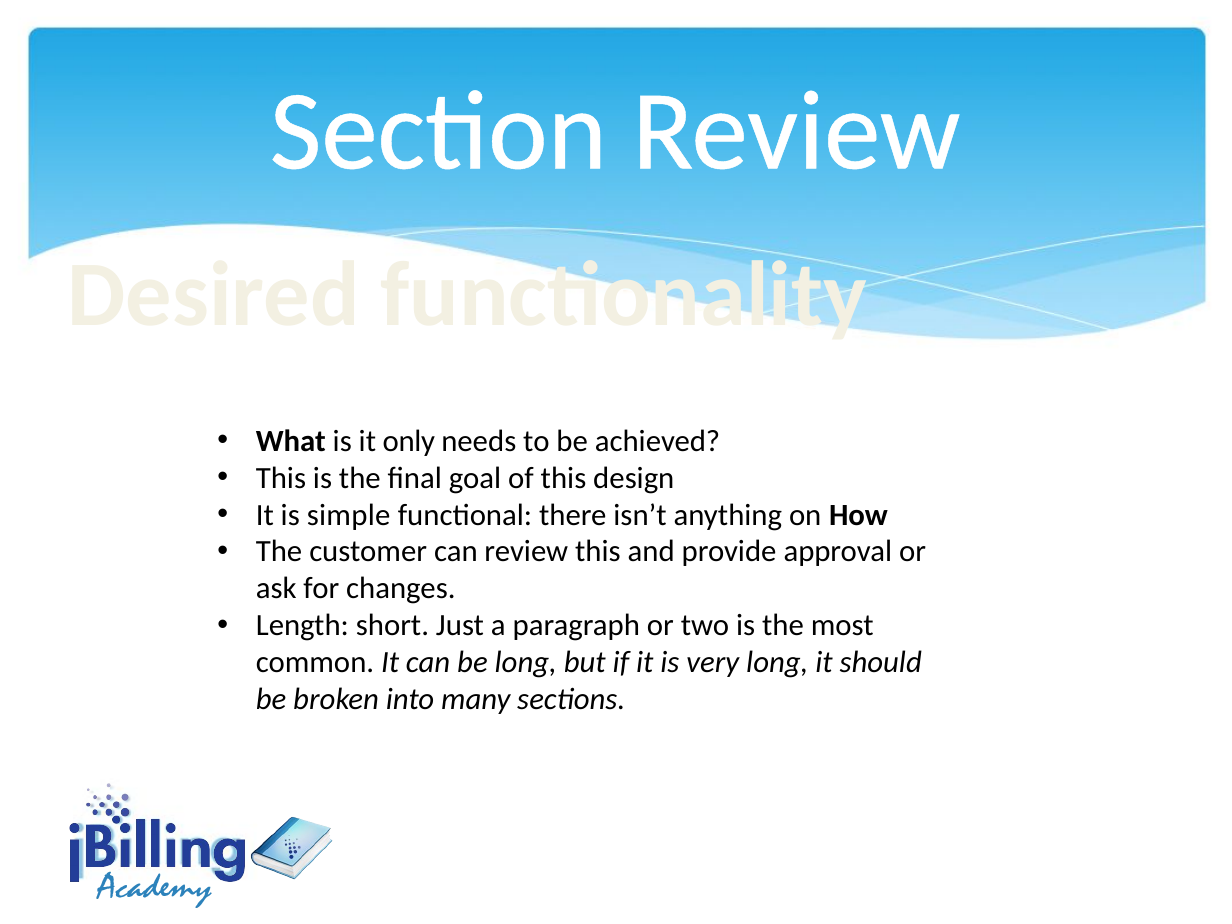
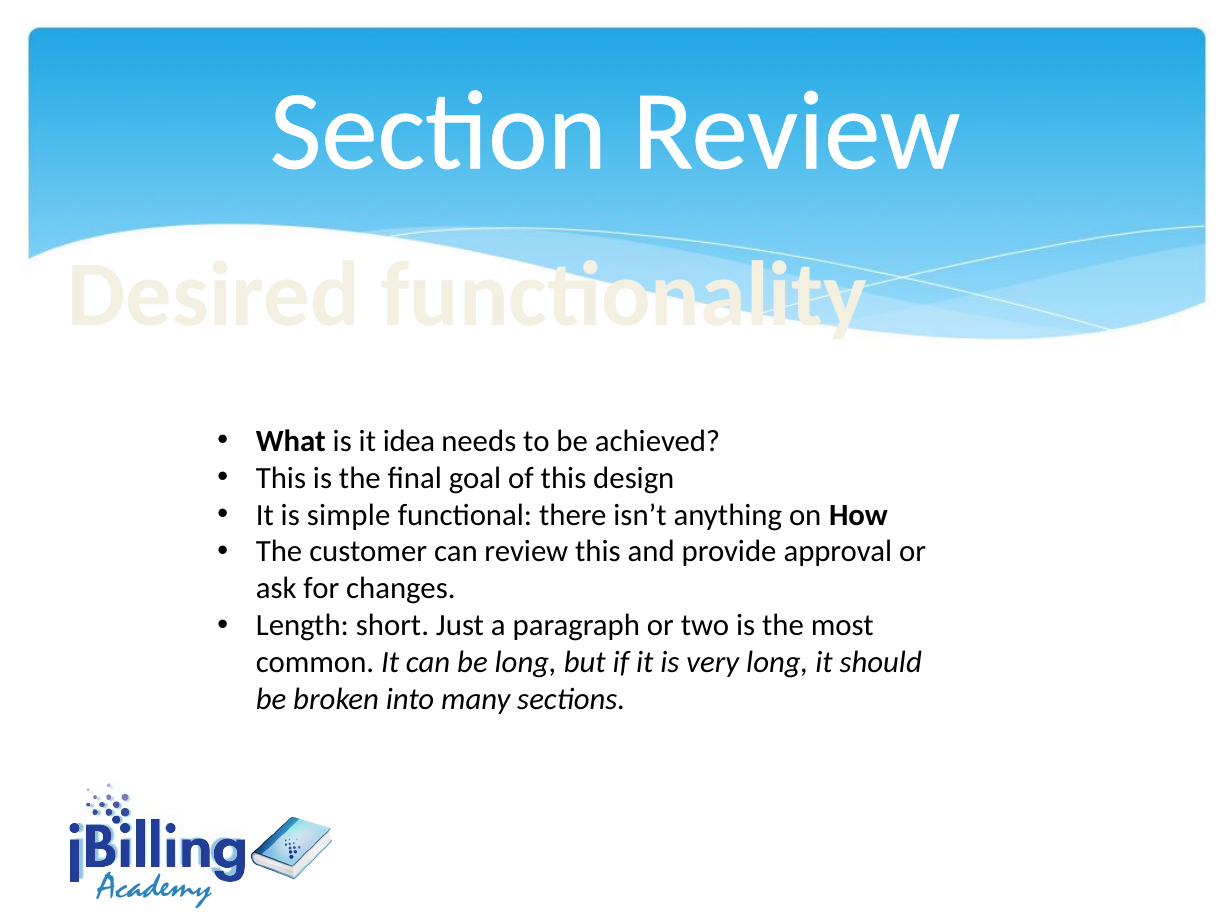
only: only -> idea (409, 441)
